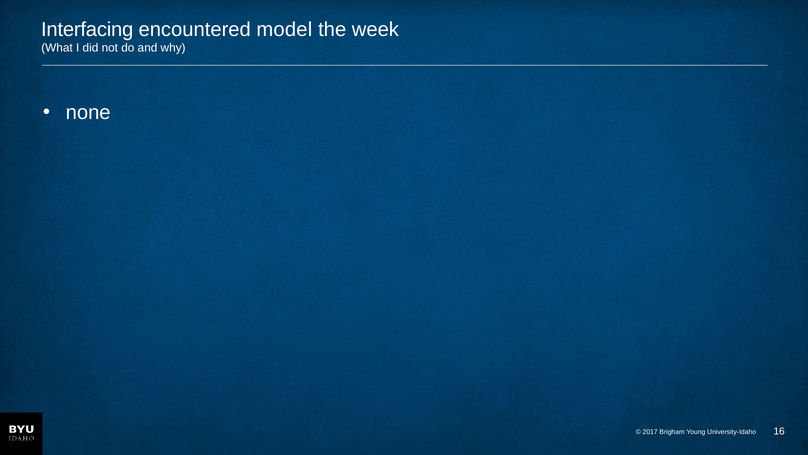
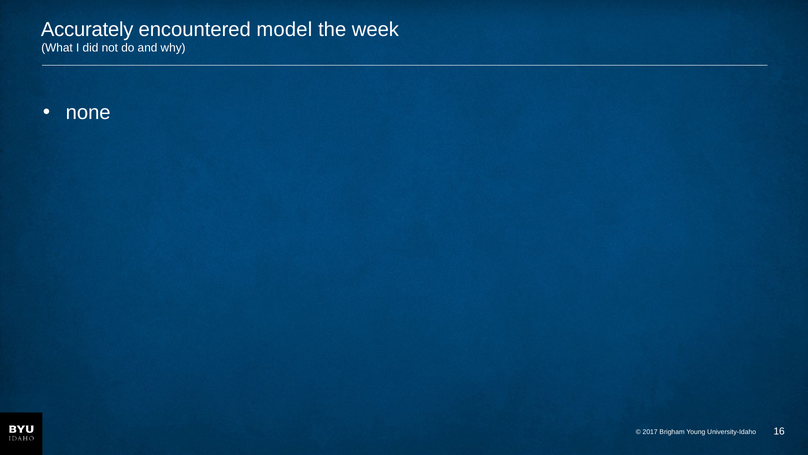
Interfacing: Interfacing -> Accurately (87, 29)
